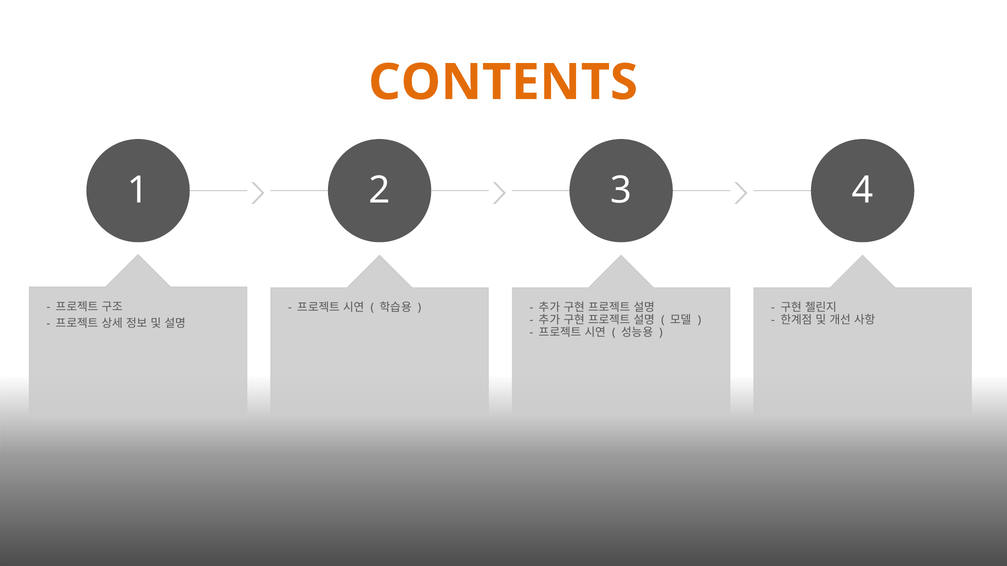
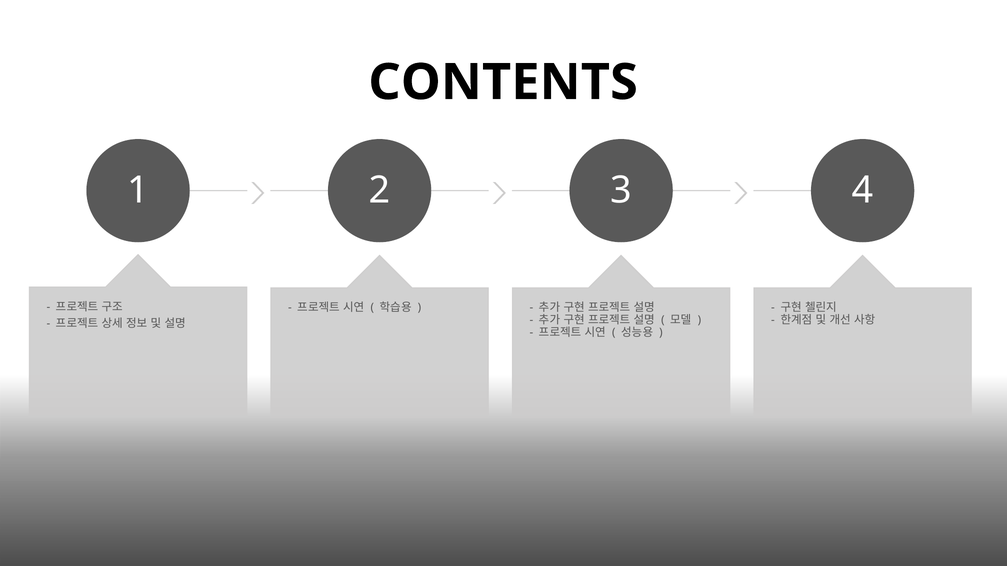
CONTENTS colour: orange -> black (503, 82)
